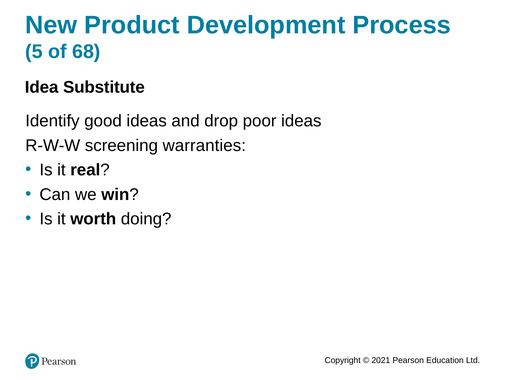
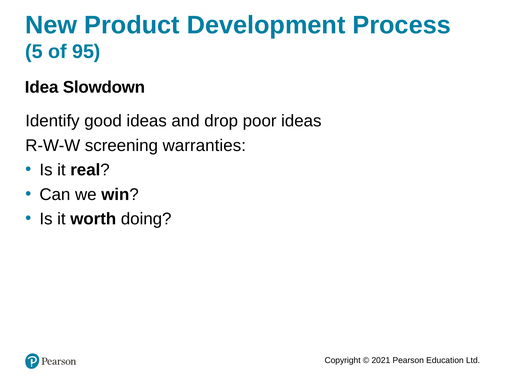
68: 68 -> 95 (86, 52)
Substitute: Substitute -> Slowdown (104, 87)
